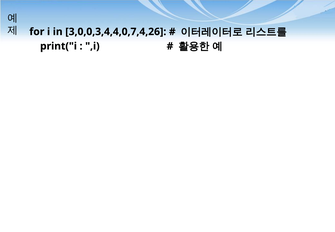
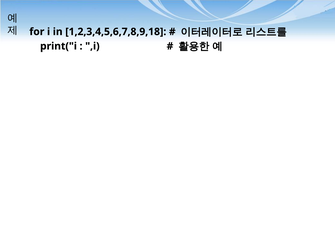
3,0,0,3,4,4,0,7,4,26: 3,0,0,3,4,4,0,7,4,26 -> 1,2,3,4,5,6,7,8,9,18 (116, 32)
